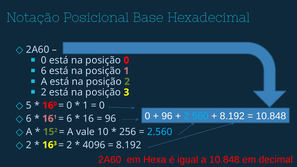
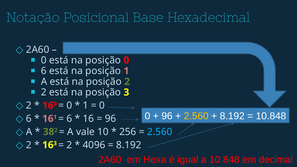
5: 5 -> 2 (29, 105)
2.560 colour: light blue -> yellow (196, 116)
15: 15 -> 38 (49, 132)
